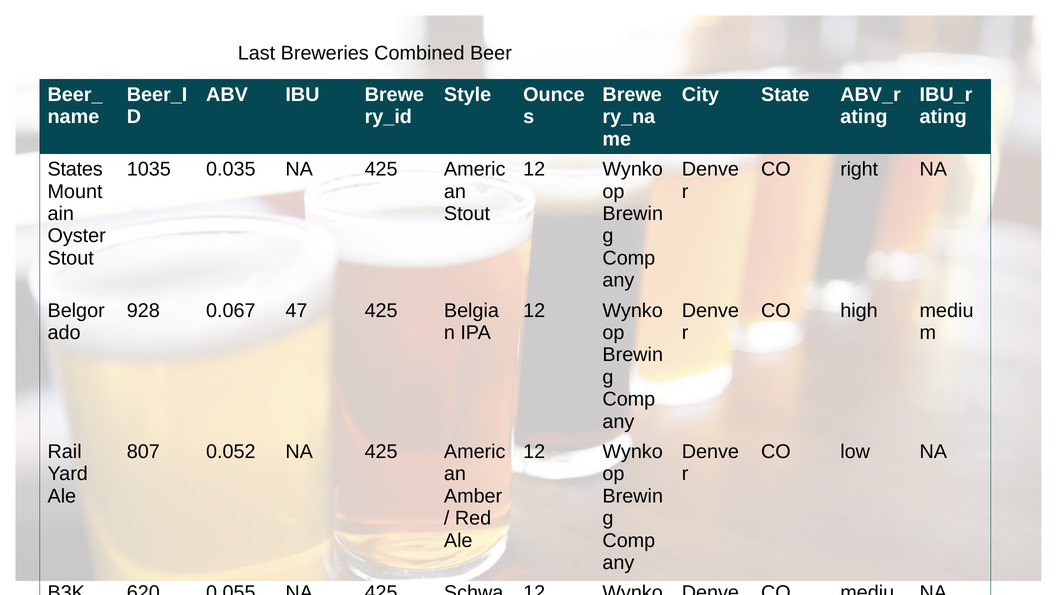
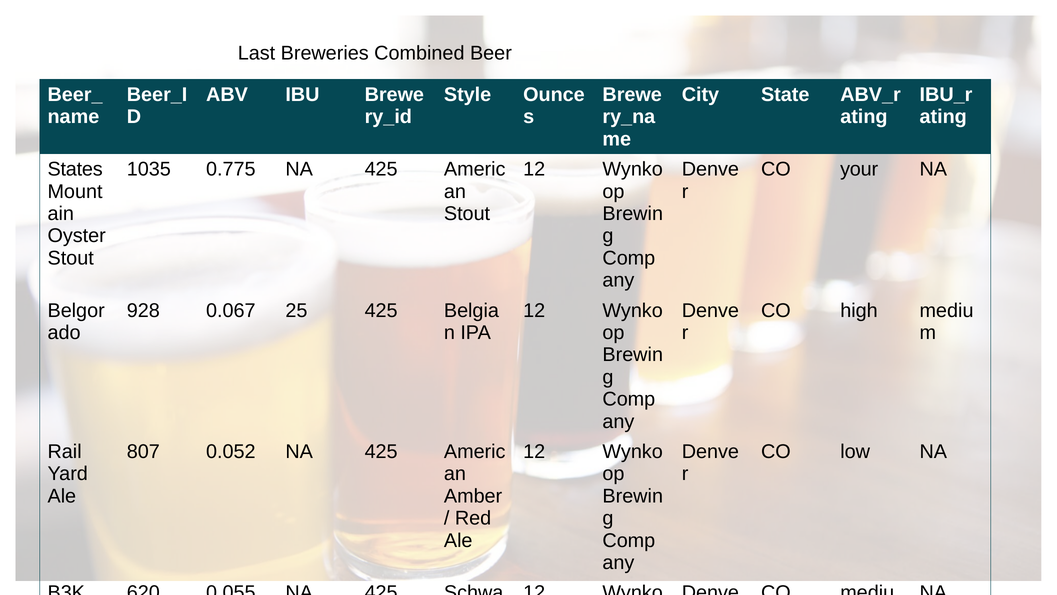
0.035: 0.035 -> 0.775 (231, 169)
right: right -> your (859, 169)
47: 47 -> 25 (296, 310)
